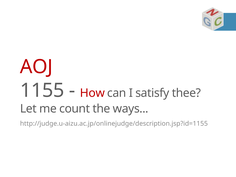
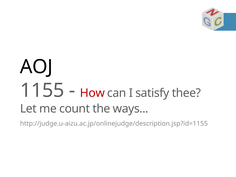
AOJ colour: red -> black (36, 67)
